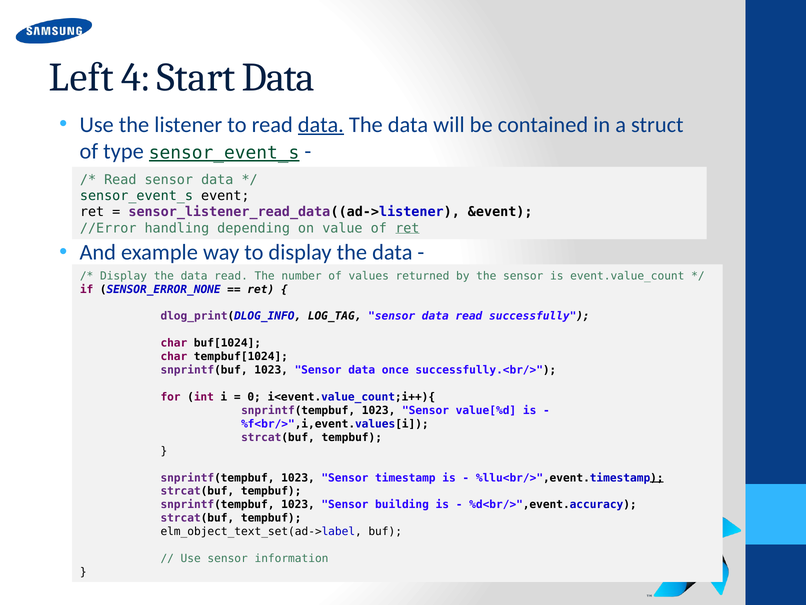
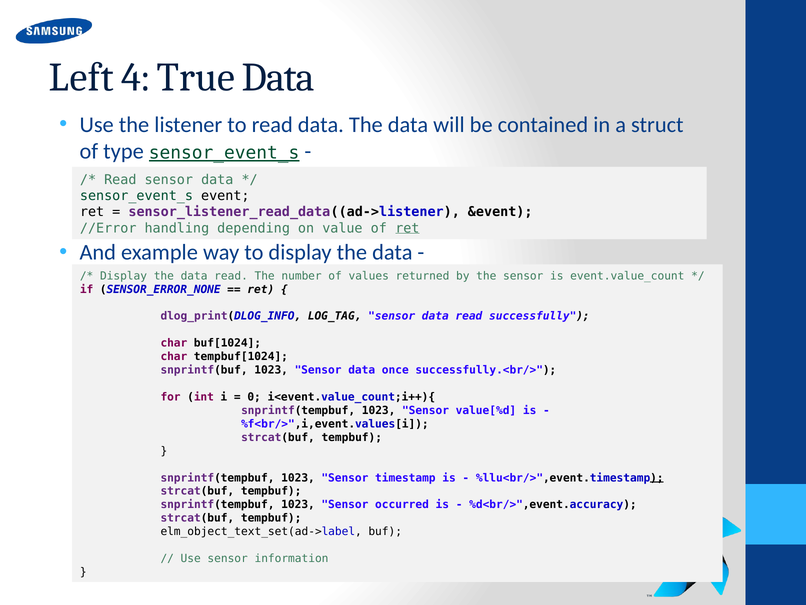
Start: Start -> True (196, 77)
data underline: present -> none (321, 125)
building: building -> occurred (402, 504)
